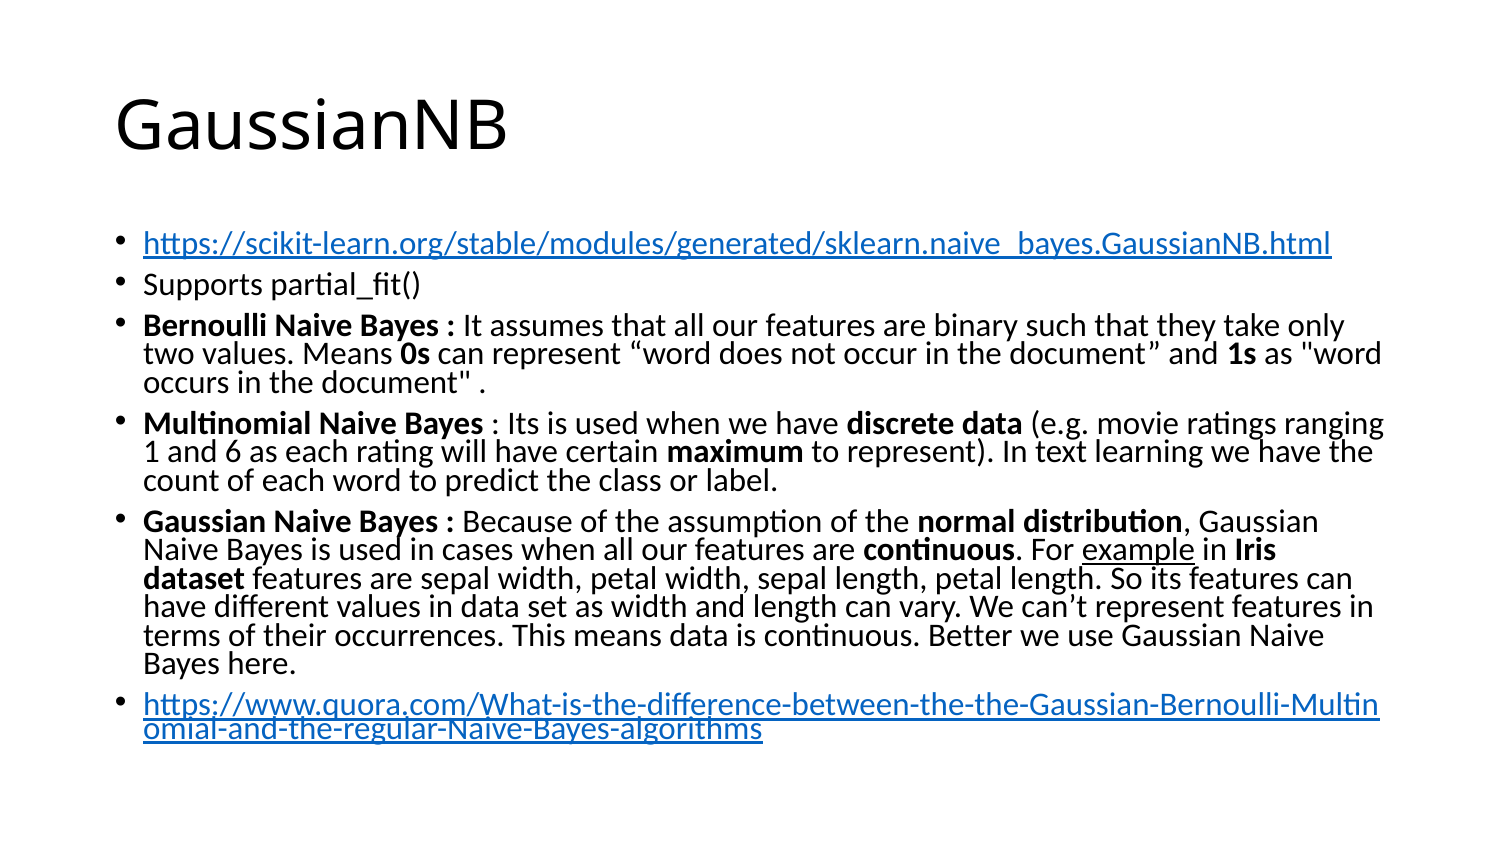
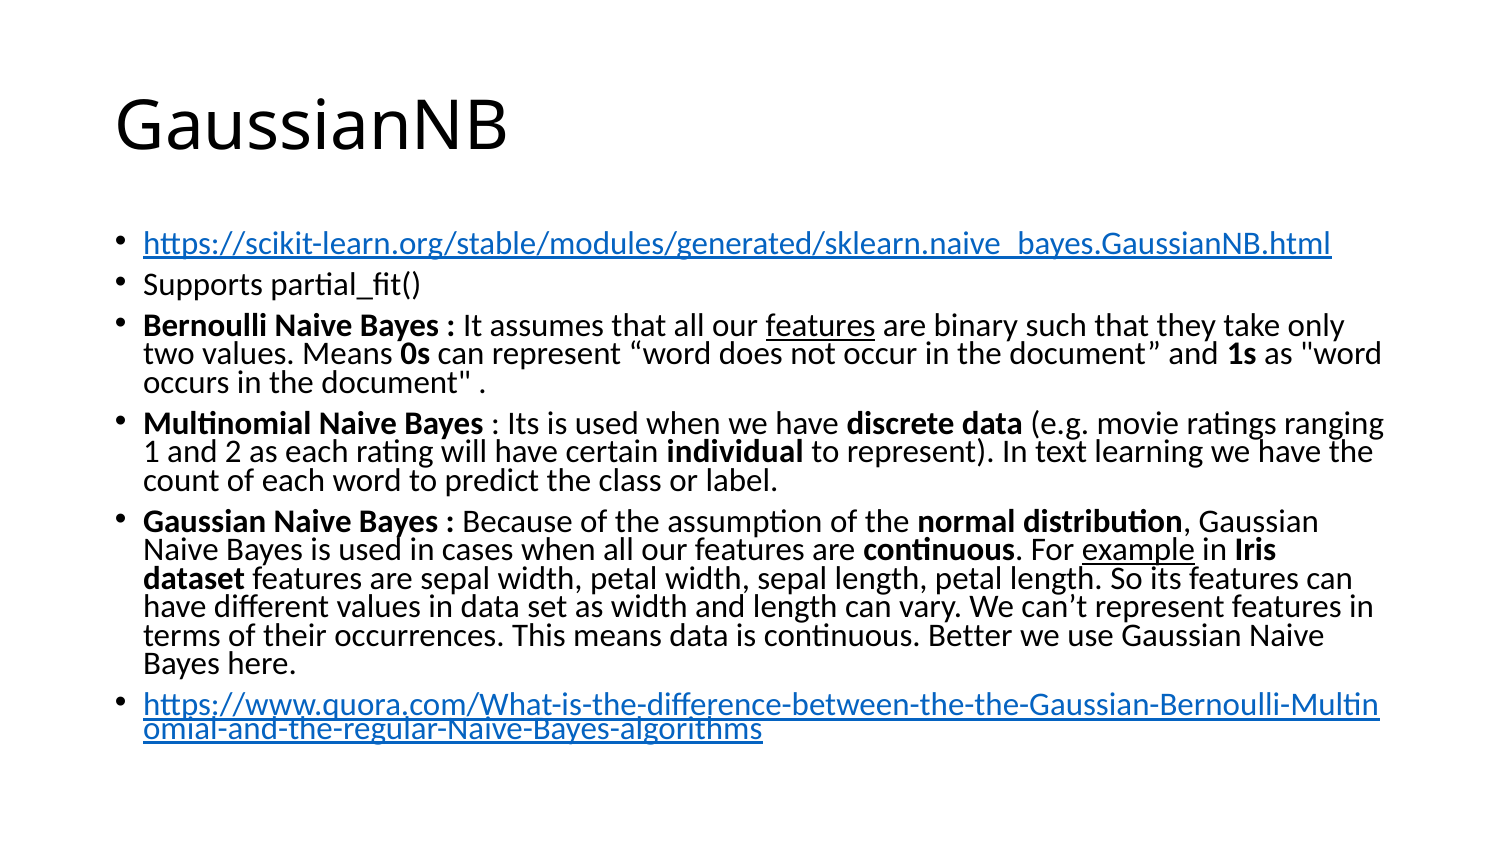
features underline: none -> present (821, 326)
6: 6 -> 2 (233, 452)
maximum: maximum -> individual (735, 452)
